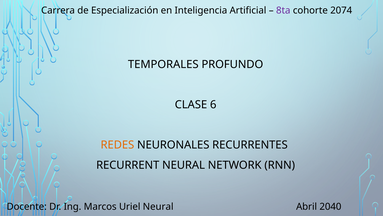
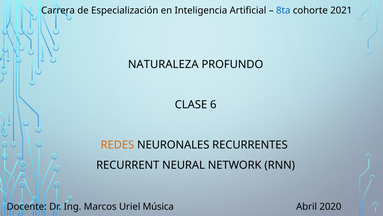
8ta colour: purple -> blue (283, 10)
2074: 2074 -> 2021 (341, 10)
TEMPORALES: TEMPORALES -> NATURALEZA (163, 64)
Uriel Neural: Neural -> Música (158, 206)
2040: 2040 -> 2020 (330, 206)
